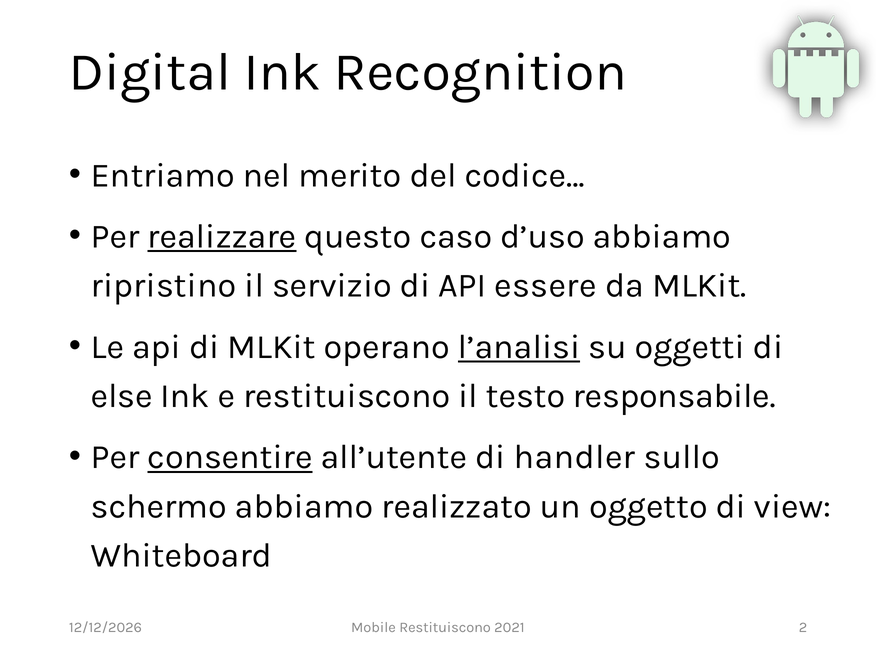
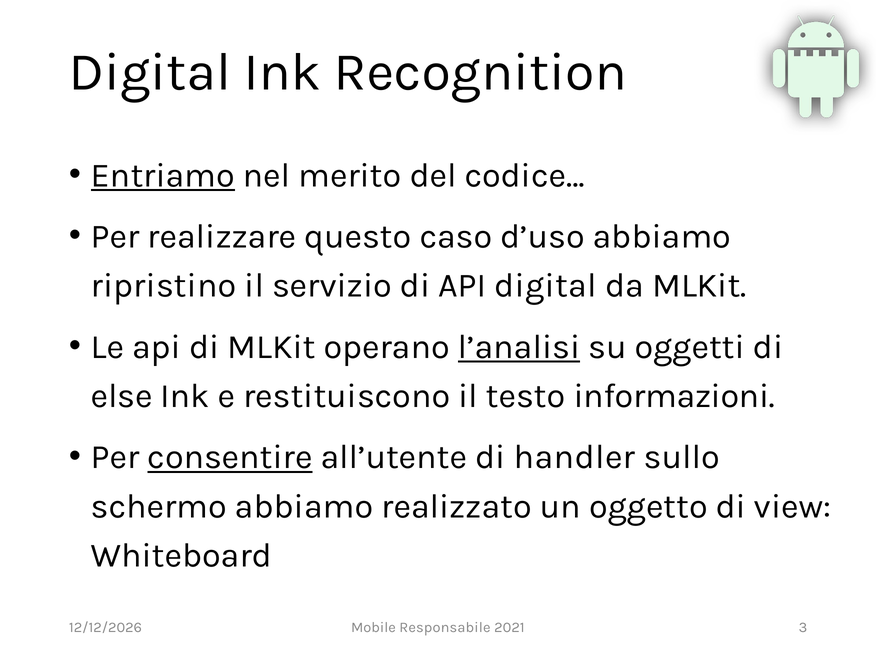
Entriamo underline: none -> present (163, 175)
realizzare underline: present -> none (222, 237)
API essere: essere -> digital (546, 286)
responsabile: responsabile -> informazioni (674, 396)
Mobile Restituiscono: Restituiscono -> Responsabile (445, 627)
2: 2 -> 3 (803, 627)
